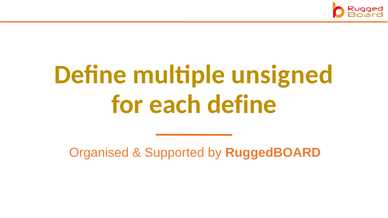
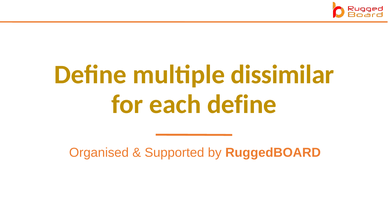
unsigned: unsigned -> dissimilar (282, 75)
